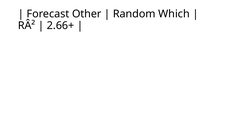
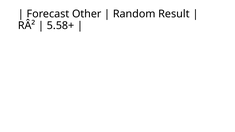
Which: Which -> Result (174, 14)
2.66+: 2.66+ -> 5.58+ (61, 26)
